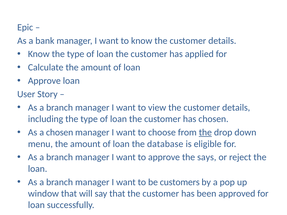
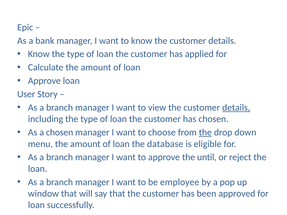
details underline: none -> present (236, 108)
says: says -> until (207, 157)
customers: customers -> employee (180, 182)
